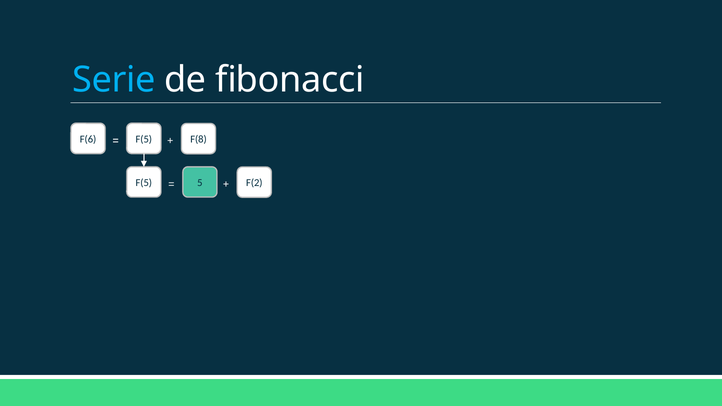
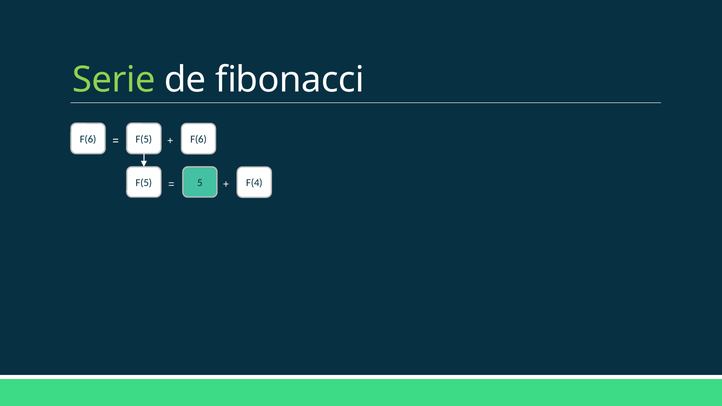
Serie colour: light blue -> light green (114, 80)
F(8: F(8 -> F(6 (198, 139)
F(2: F(2 -> F(4 (254, 183)
